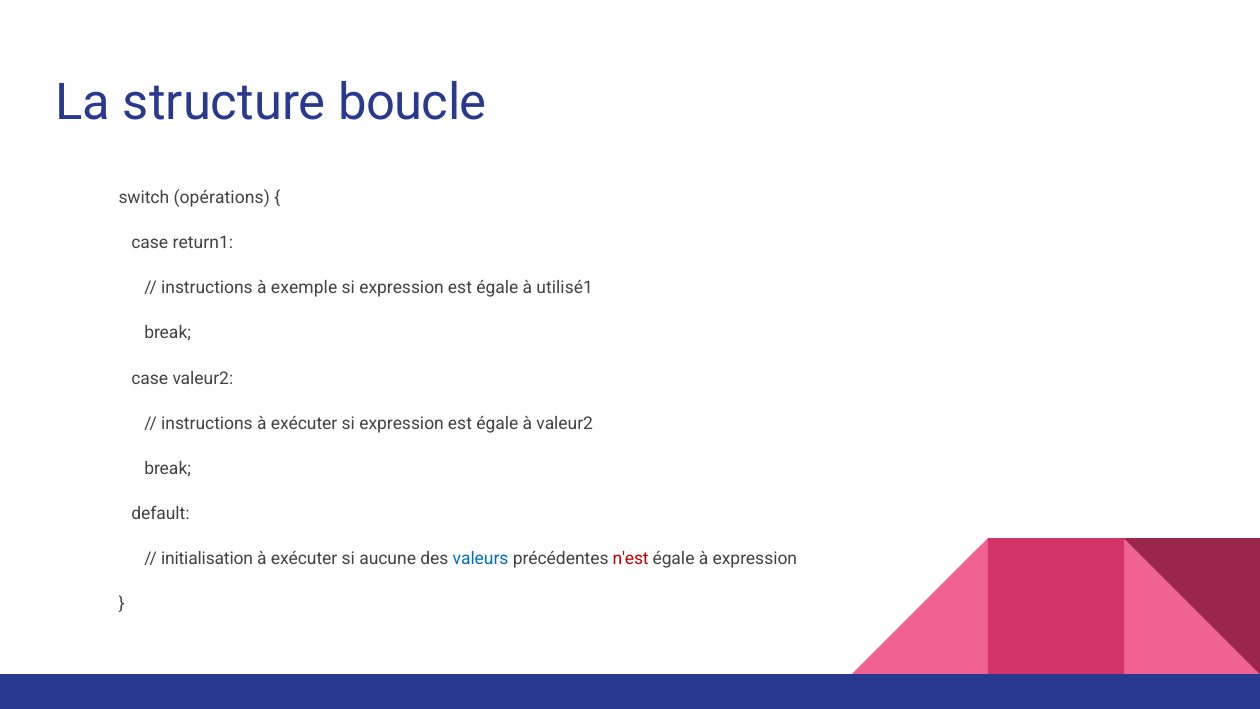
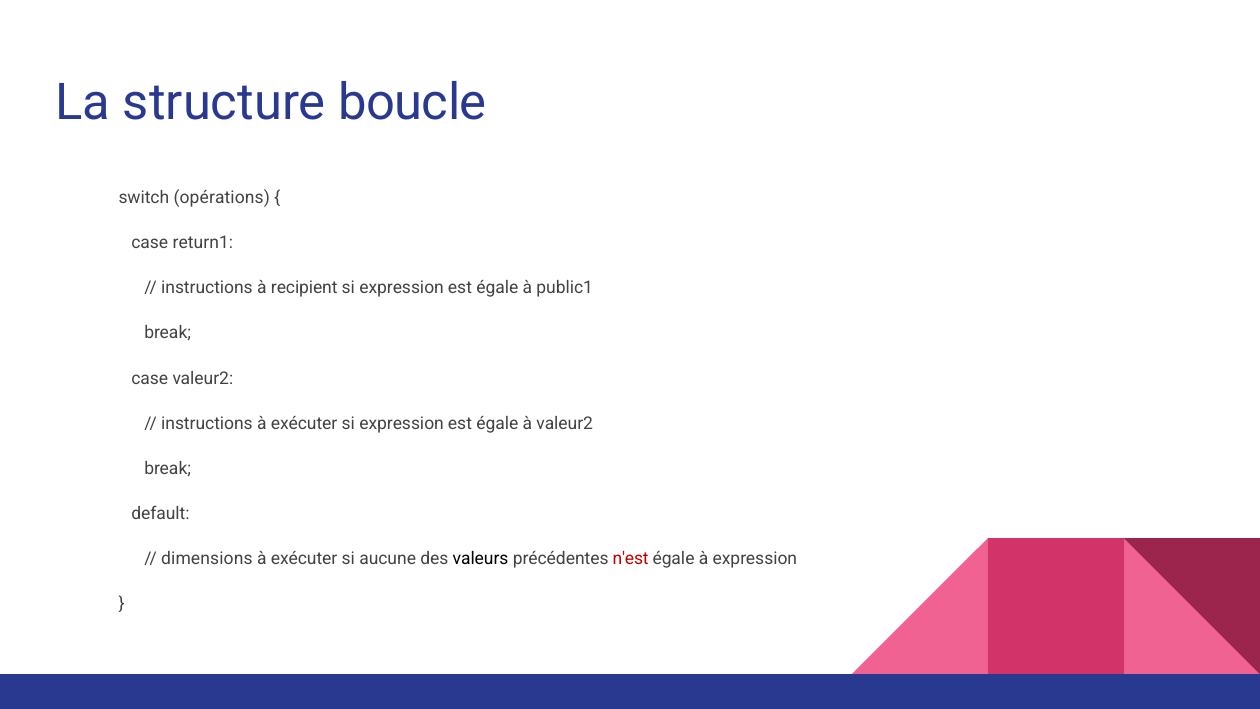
exemple: exemple -> recipient (304, 288)
utilisé1: utilisé1 -> public1 (565, 288)
initialisation: initialisation -> dimensions (207, 559)
valeurs colour: blue -> black (481, 559)
